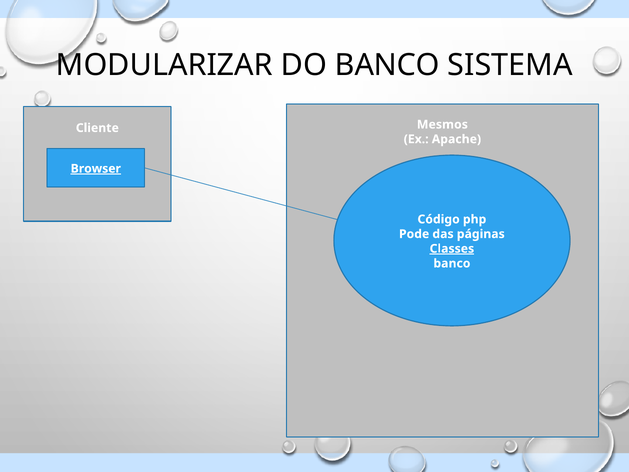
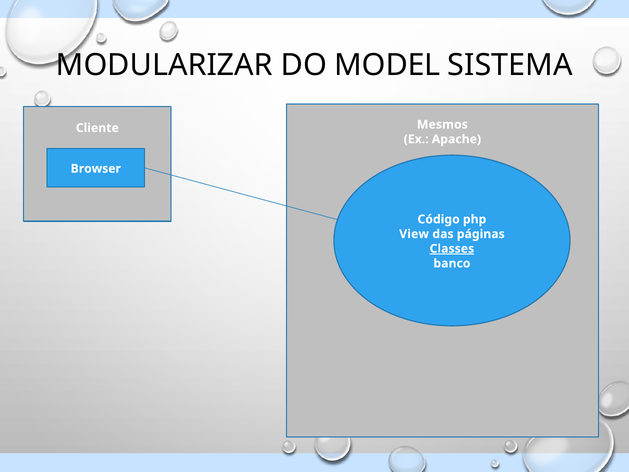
DO BANCO: BANCO -> MODEL (387, 65)
Browser underline: present -> none (96, 169)
Pode: Pode -> View (414, 234)
